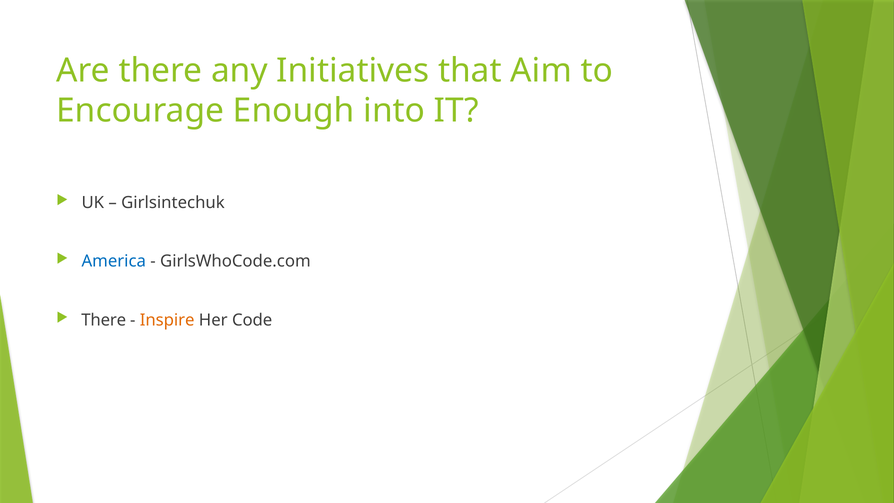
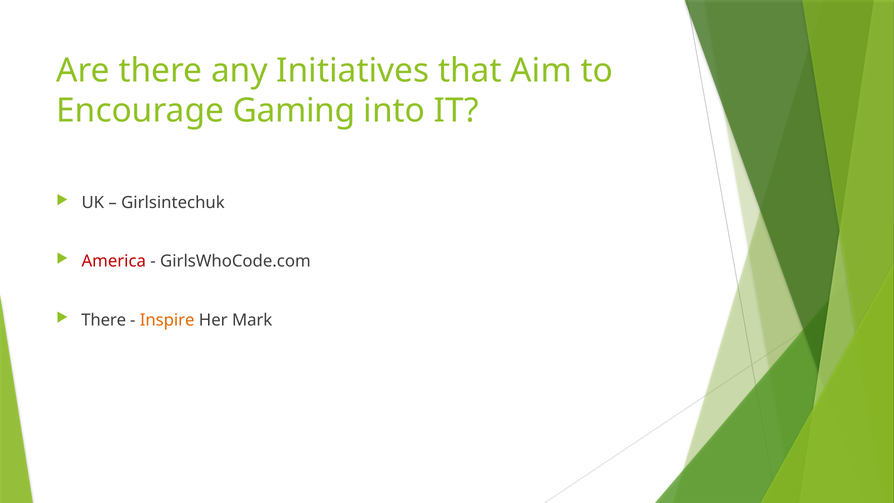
Enough: Enough -> Gaming (294, 111)
America colour: blue -> red (114, 261)
Code: Code -> Mark (252, 320)
